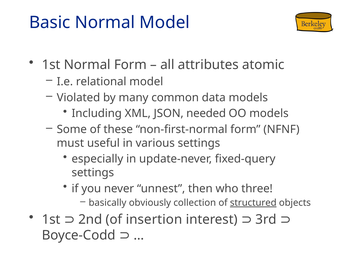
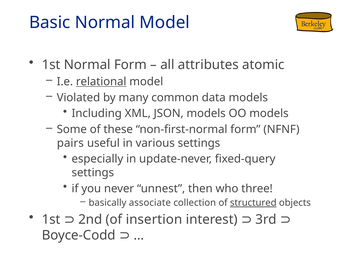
relational underline: none -> present (101, 82)
JSON needed: needed -> models (206, 113)
must: must -> pairs (70, 143)
obviously: obviously -> associate (150, 203)
